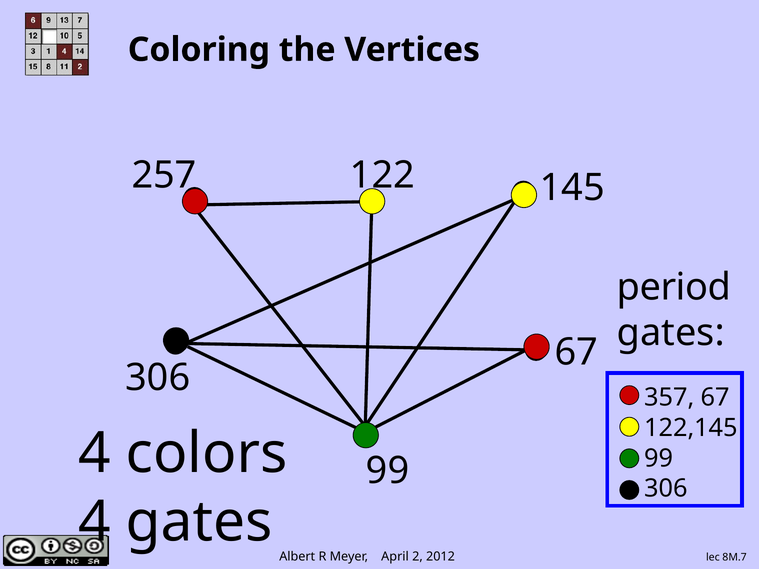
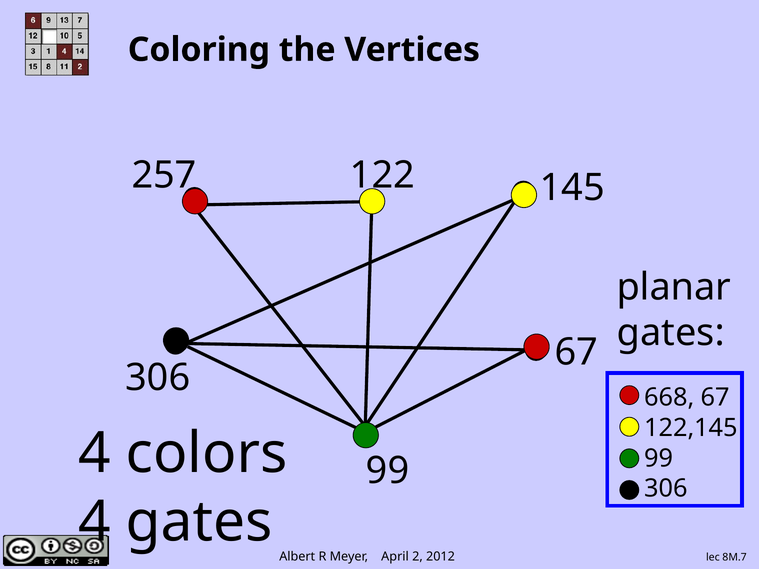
period: period -> planar (674, 287)
357: 357 -> 668 (669, 398)
